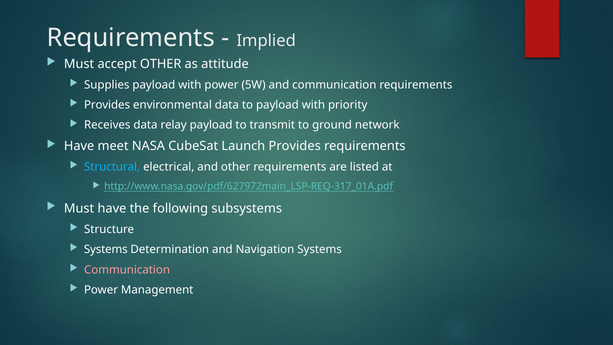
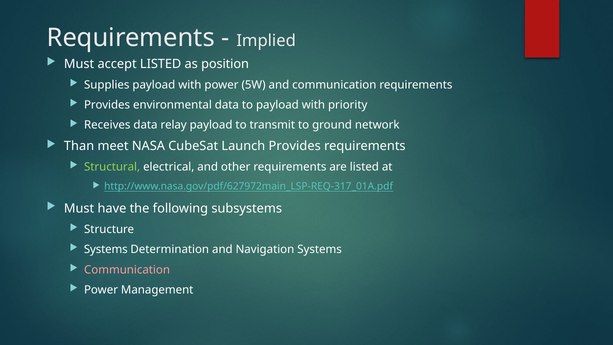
accept OTHER: OTHER -> LISTED (161, 64)
attitude: attitude -> position (225, 64)
Have: Have -> Than (79, 146)
Structural colour: light blue -> light green (112, 167)
